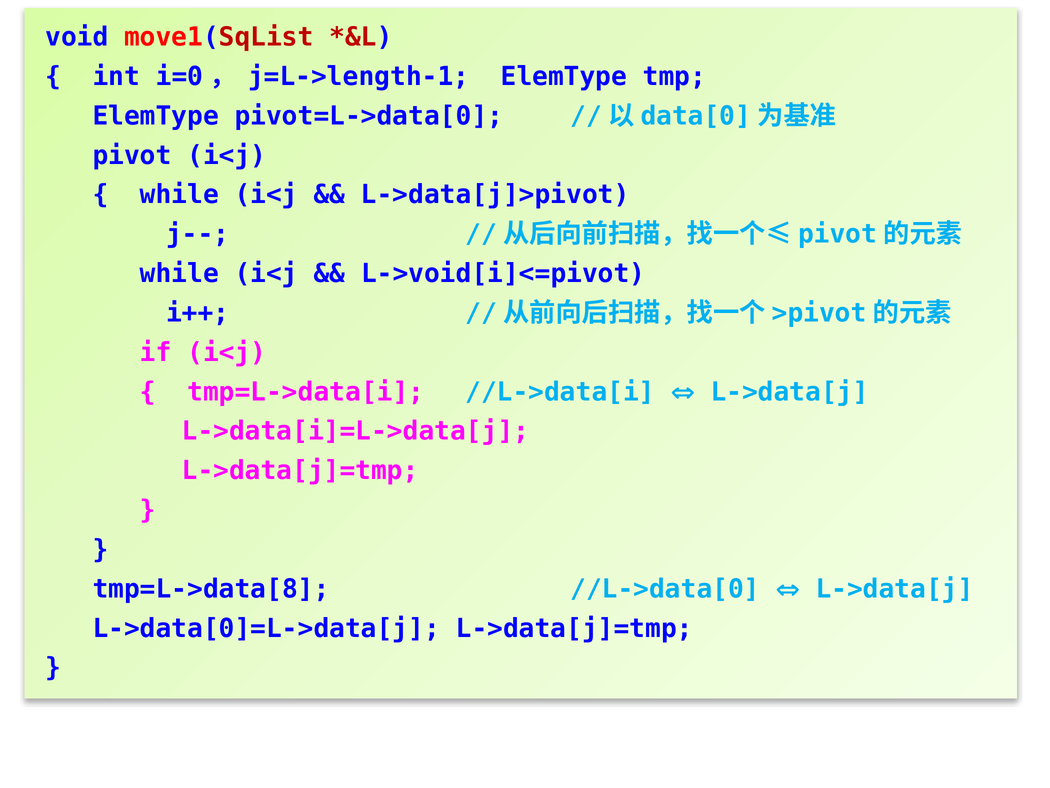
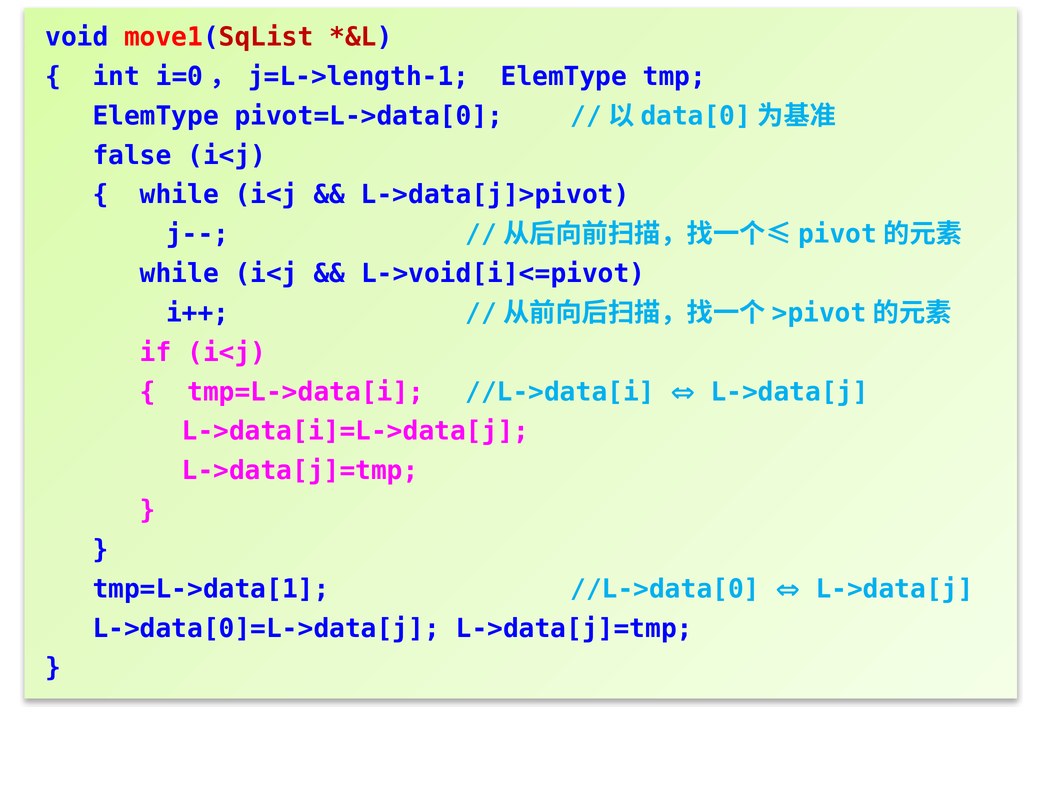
pivot: pivot -> false (132, 155)
tmp=L->data[8: tmp=L->data[8 -> tmp=L->data[1 (211, 589)
